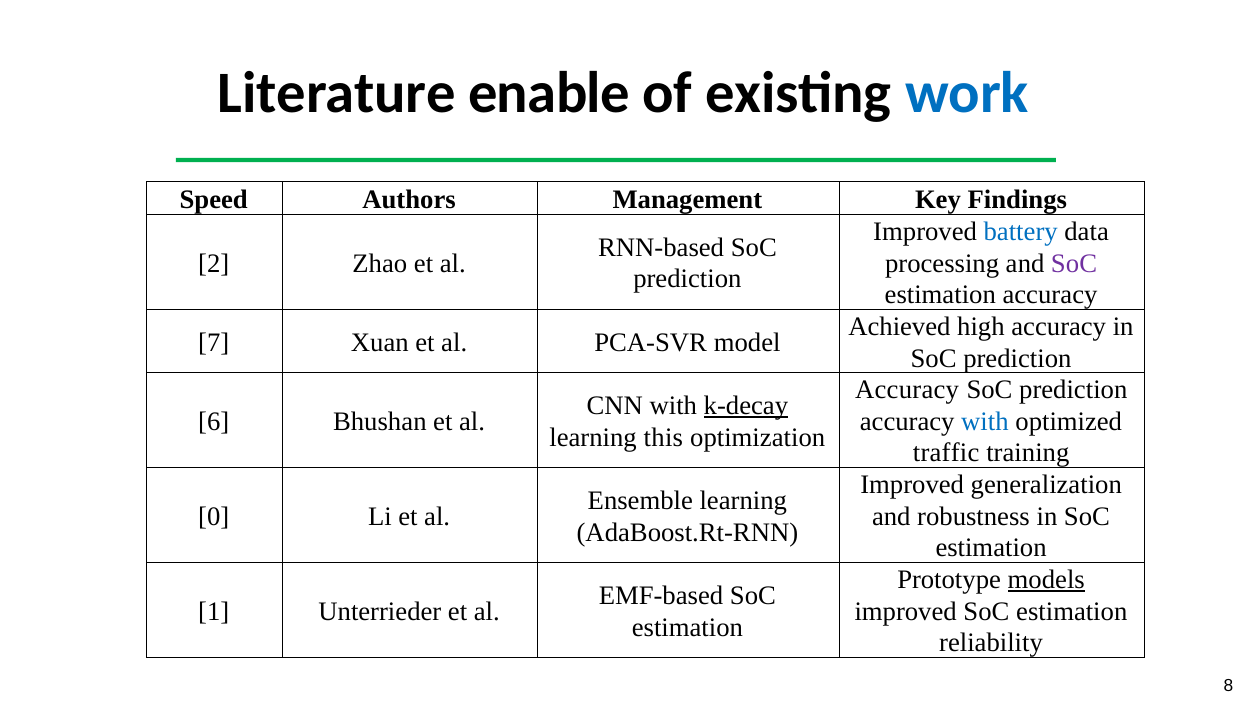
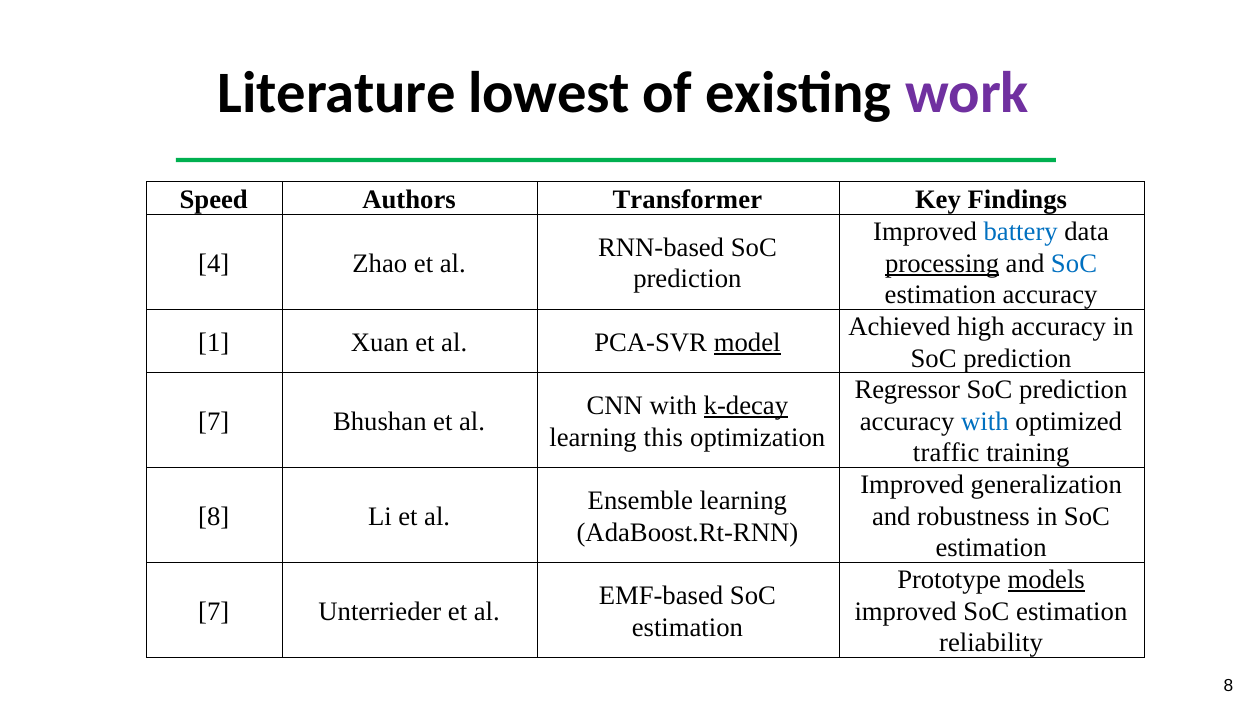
enable: enable -> lowest (549, 93)
work colour: blue -> purple (967, 93)
Management: Management -> Transformer (687, 199)
2: 2 -> 4 (214, 263)
processing underline: none -> present (942, 263)
SoC colour: purple -> blue (1074, 263)
7: 7 -> 1 (214, 342)
model underline: none -> present (747, 342)
Accuracy: Accuracy -> Regressor (907, 390)
6: 6 -> 7 (214, 422)
0: 0 -> 8 (214, 516)
1: 1 -> 7 (214, 611)
